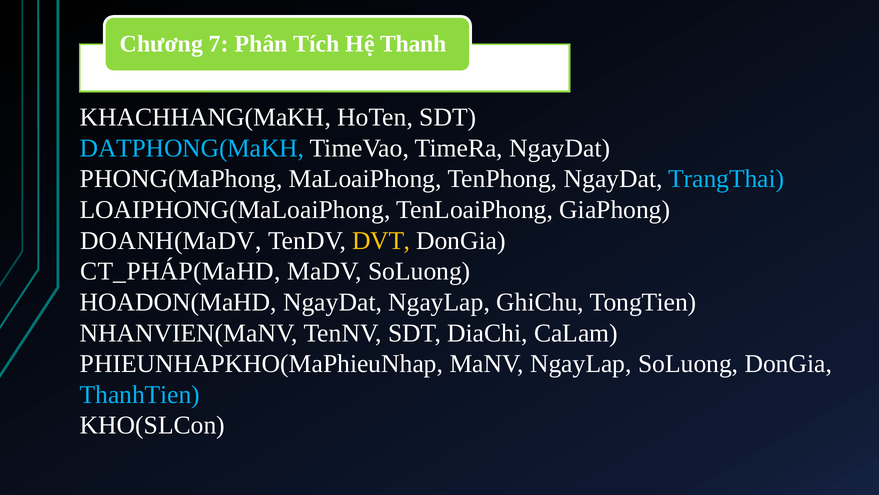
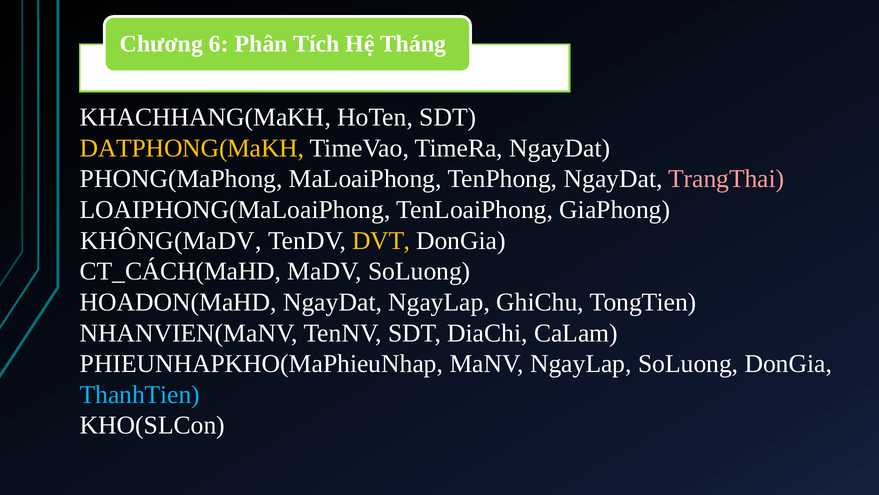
7: 7 -> 6 (219, 44)
Thanh: Thanh -> Tháng (413, 44)
DATPHONG(MaKH colour: light blue -> yellow (192, 148)
TrangThai colour: light blue -> pink (726, 179)
DOANH(MaDV: DOANH(MaDV -> KHÔNG(MaDV (171, 240)
CT_PHÁP(MaHD: CT_PHÁP(MaHD -> CT_CÁCH(MaHD (181, 271)
